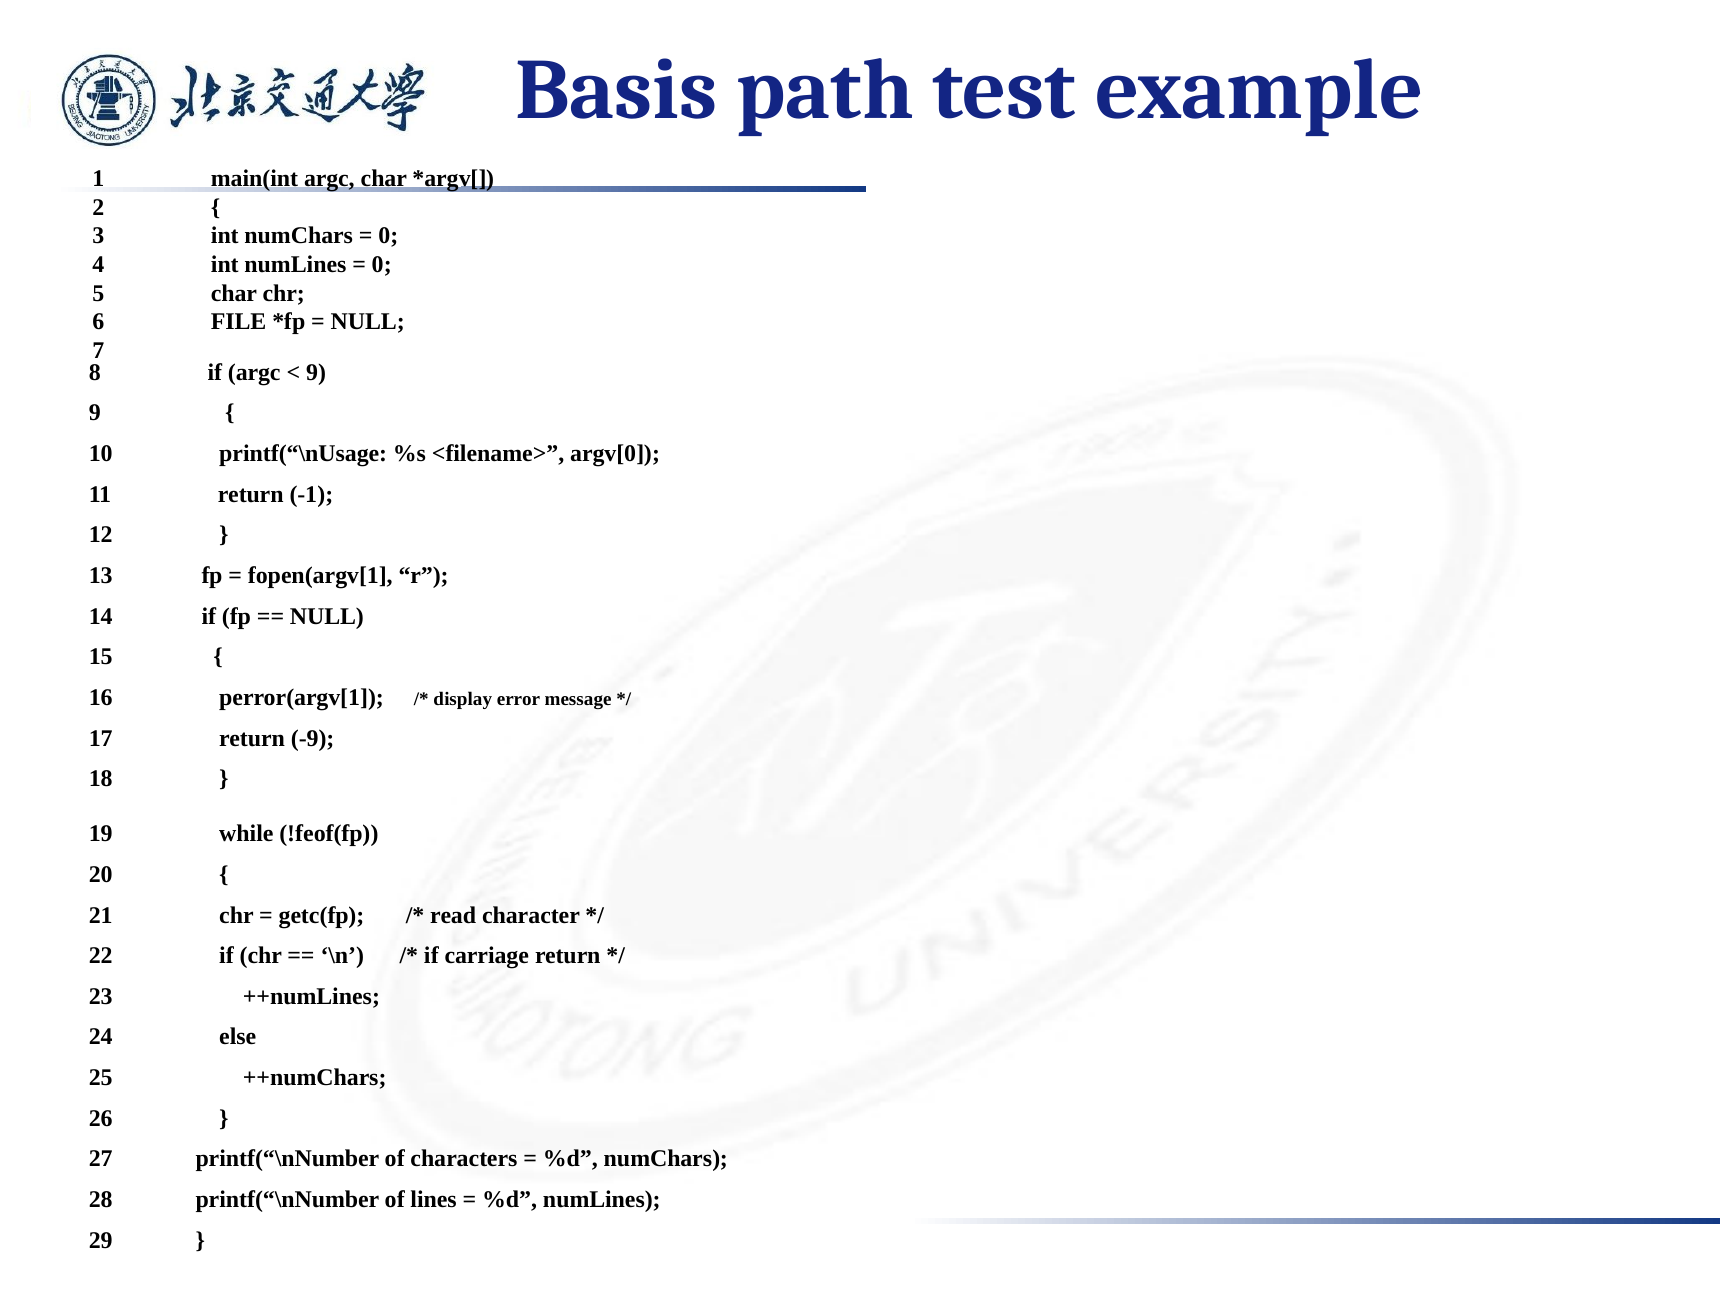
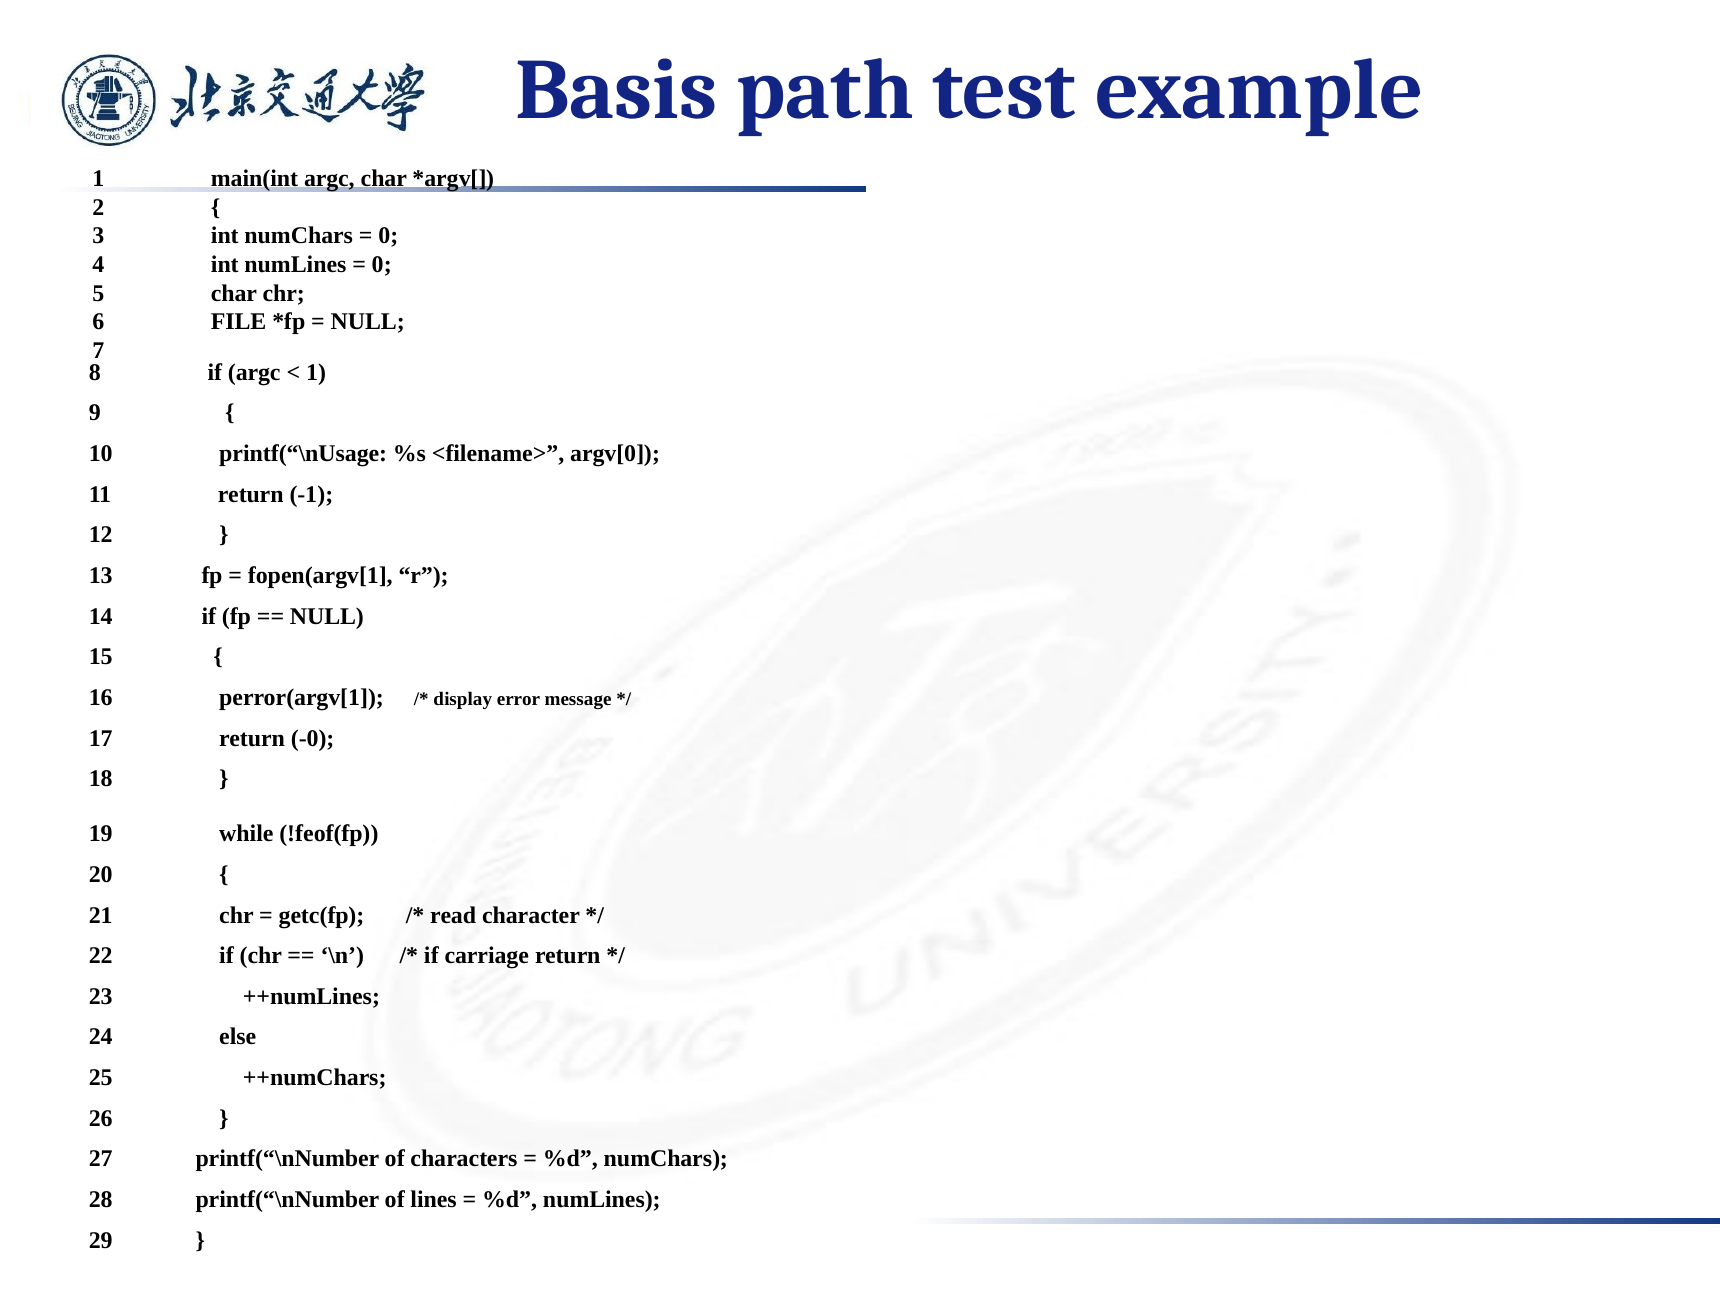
9: 9 -> 1 (316, 372)
-9: -9 -> -0 (313, 738)
